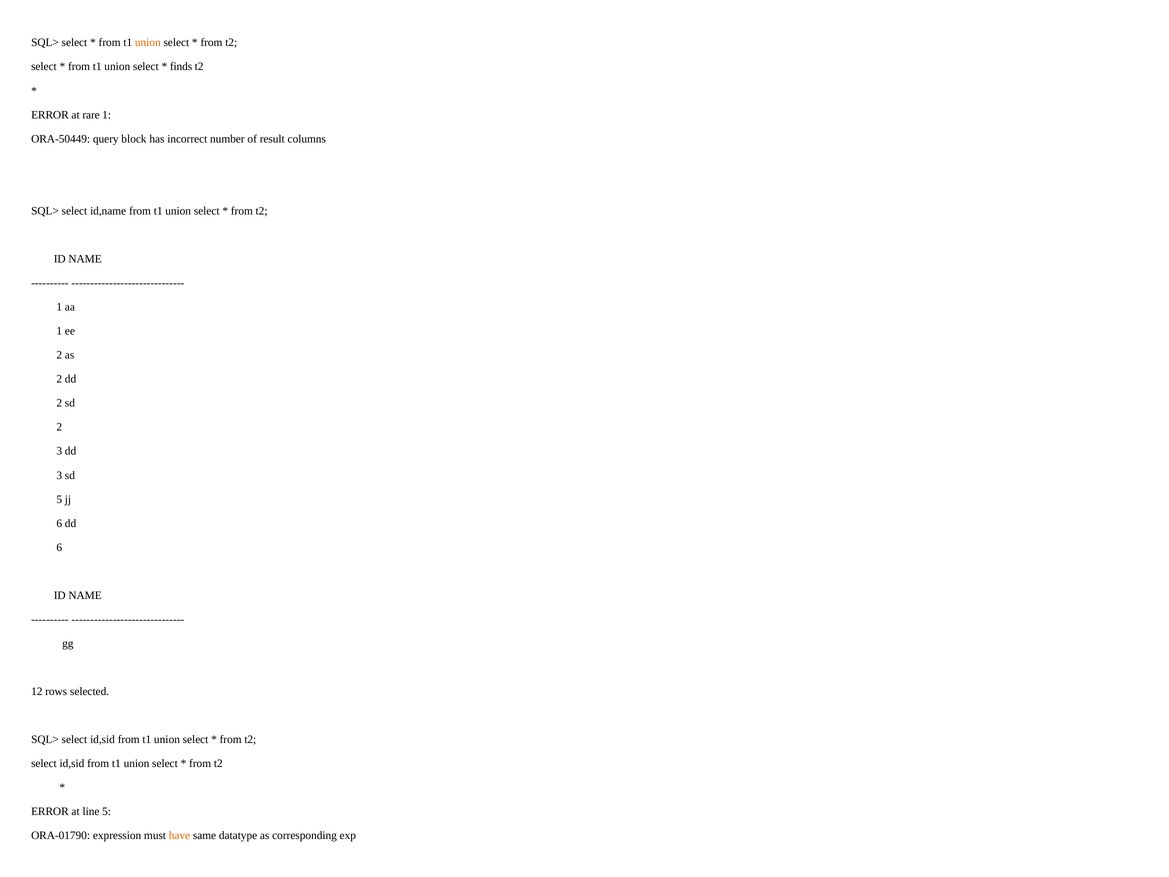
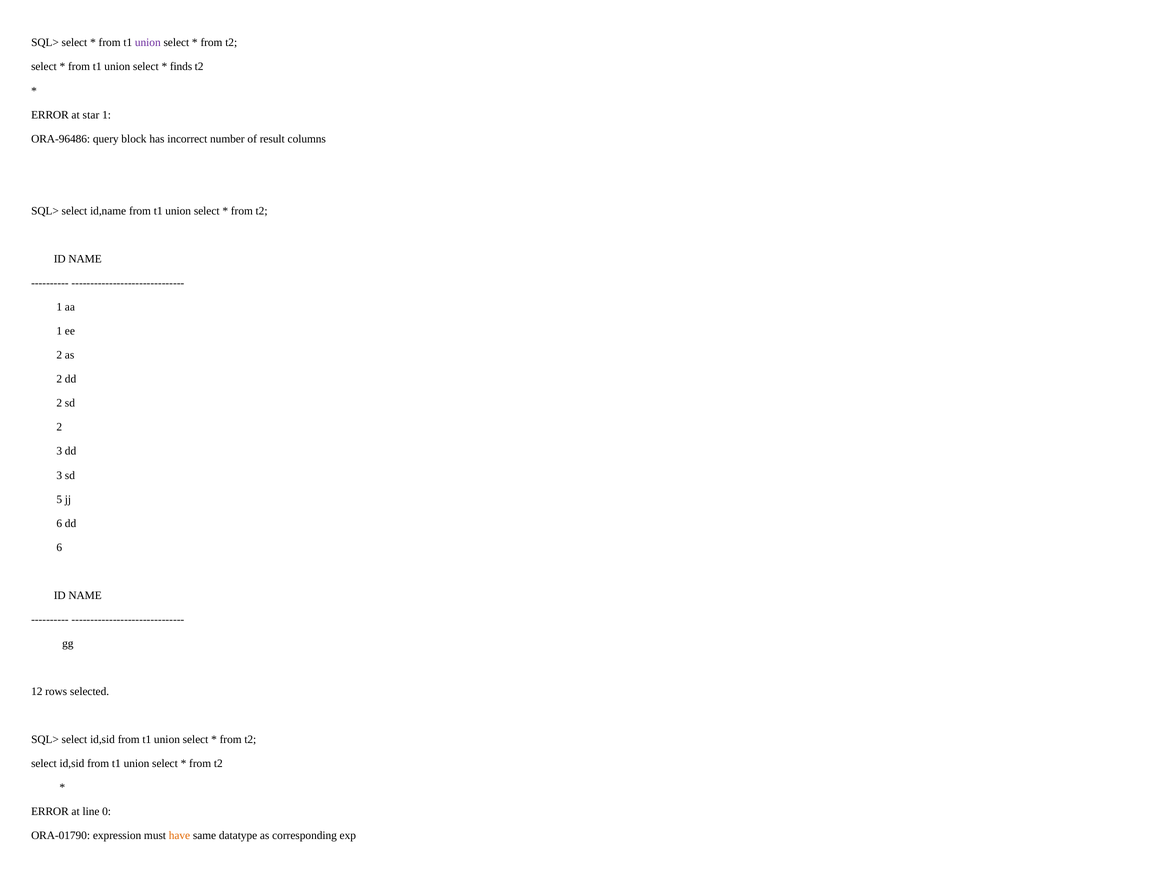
union colour: orange -> purple (148, 43)
rare: rare -> star (91, 115)
ORA-50449: ORA-50449 -> ORA-96486 (61, 139)
line 5: 5 -> 0 (107, 811)
